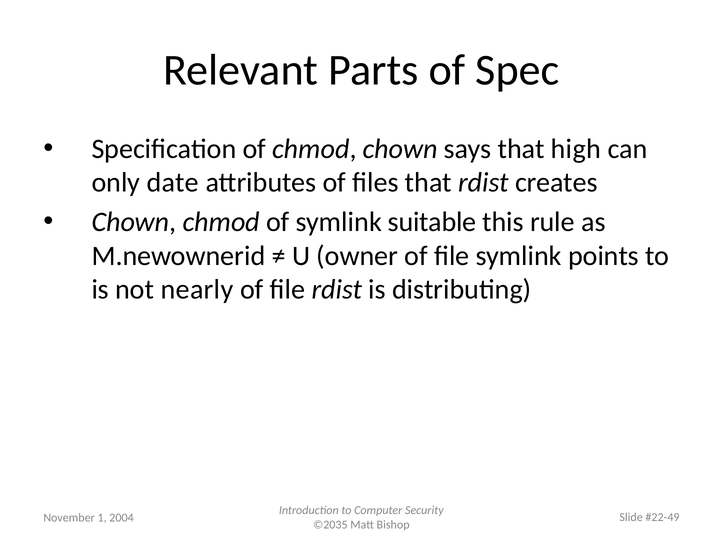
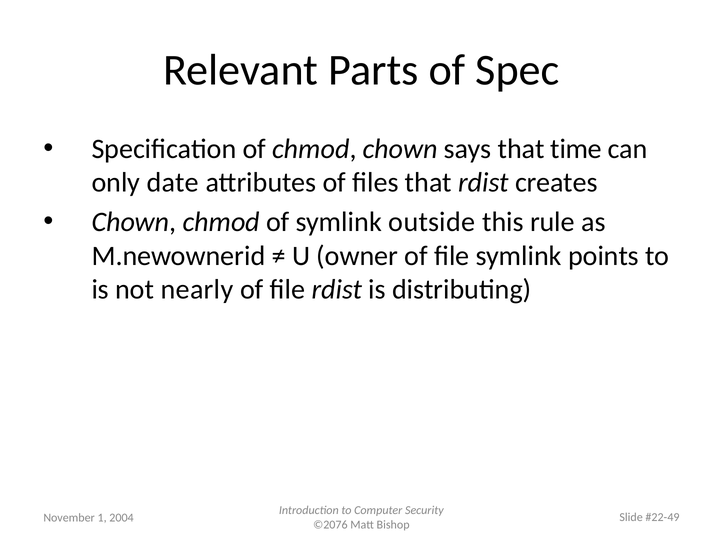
high: high -> time (576, 149)
suitable: suitable -> outside (432, 222)
©2035: ©2035 -> ©2076 (330, 525)
